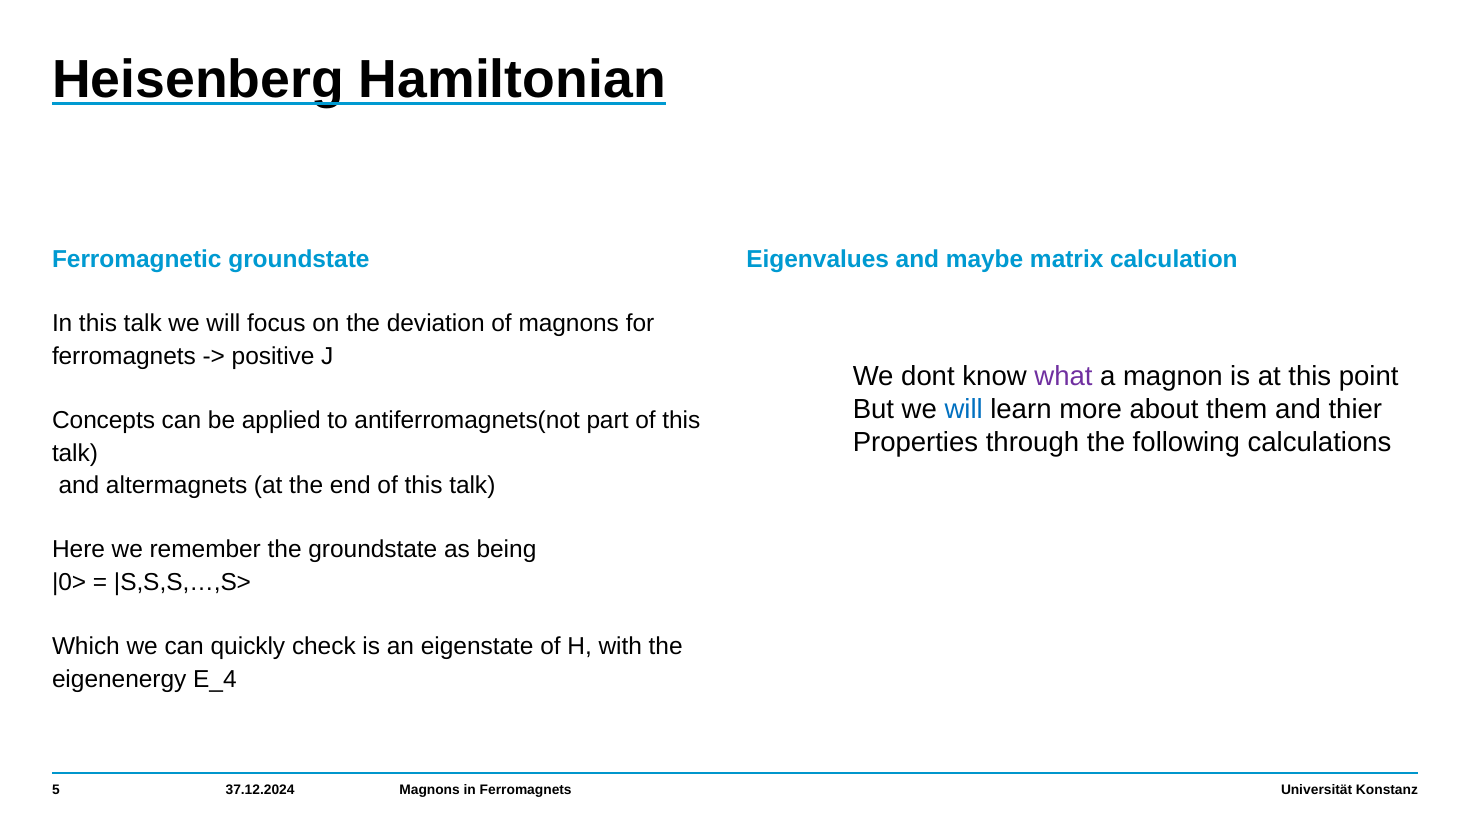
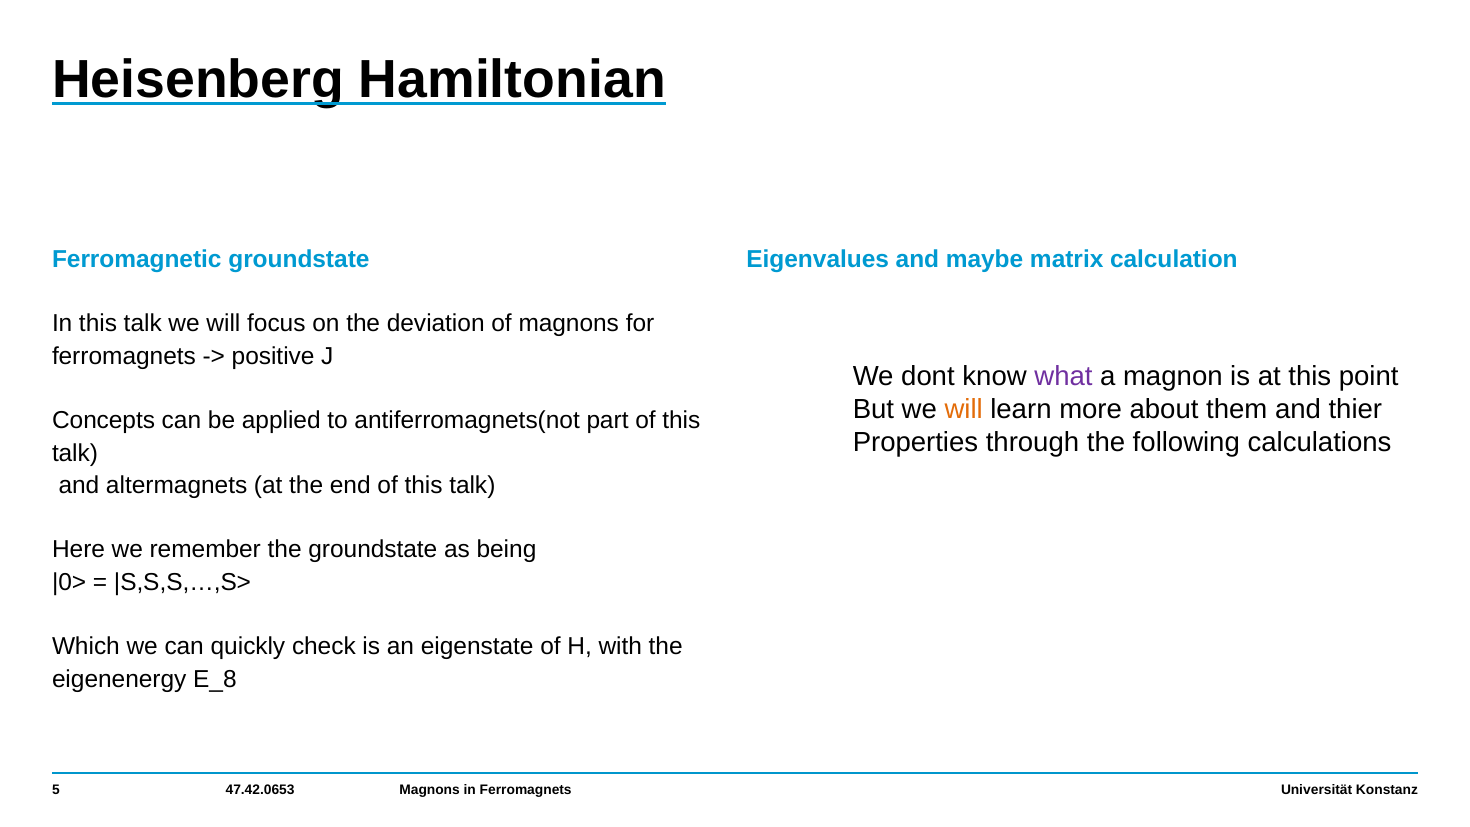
will colour: blue -> orange (964, 410)
E_4: E_4 -> E_8 (215, 679)
37.12.2024: 37.12.2024 -> 47.42.0653 (260, 790)
